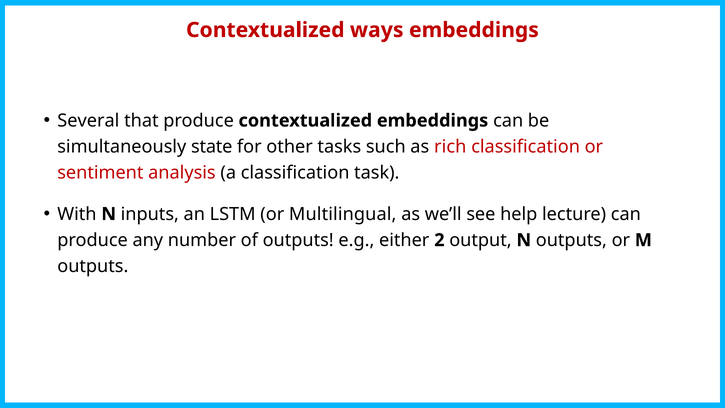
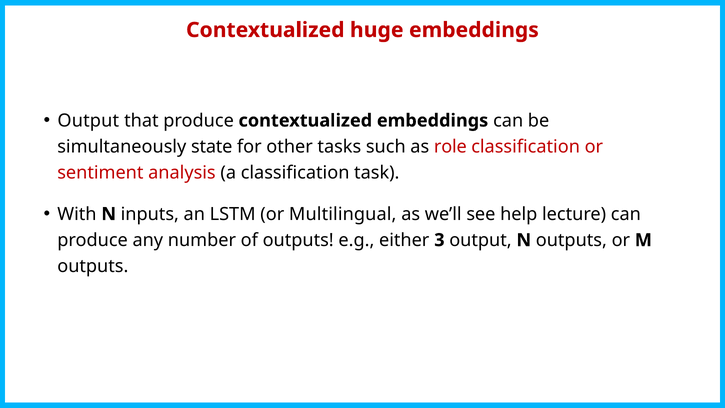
ways: ways -> huge (377, 30)
Several: Several -> Output (88, 121)
rich: rich -> role (450, 147)
2: 2 -> 3 (439, 240)
